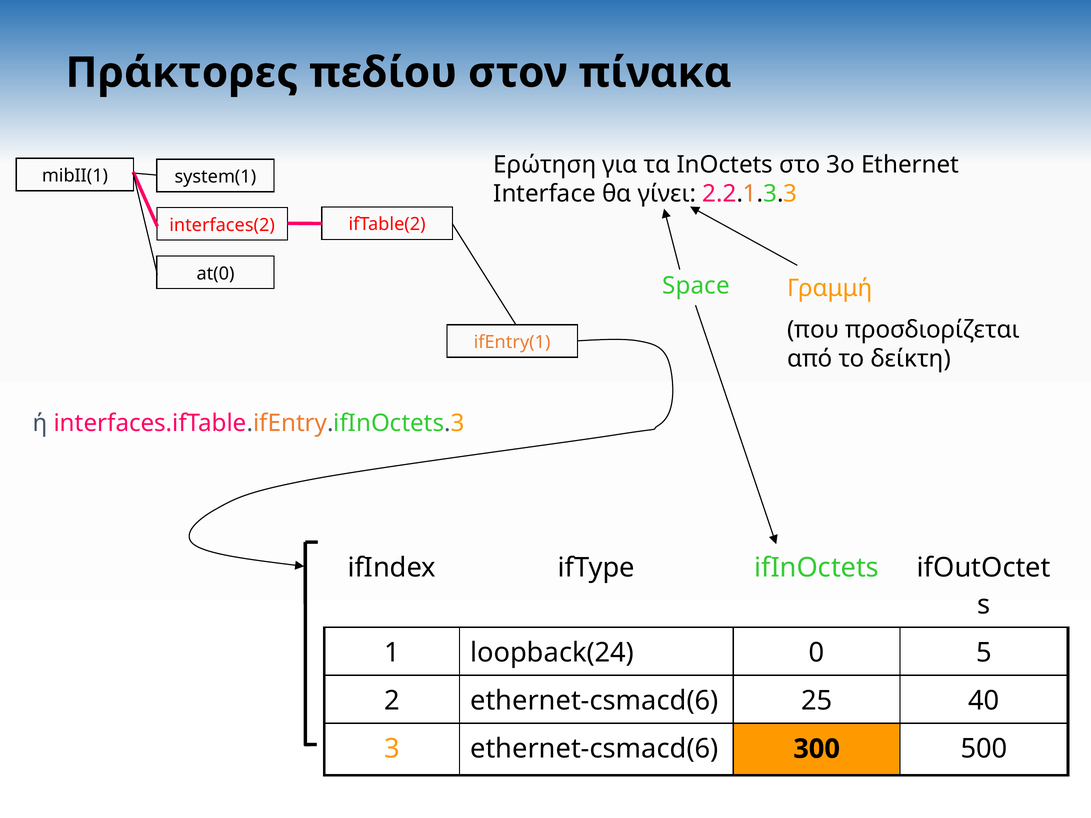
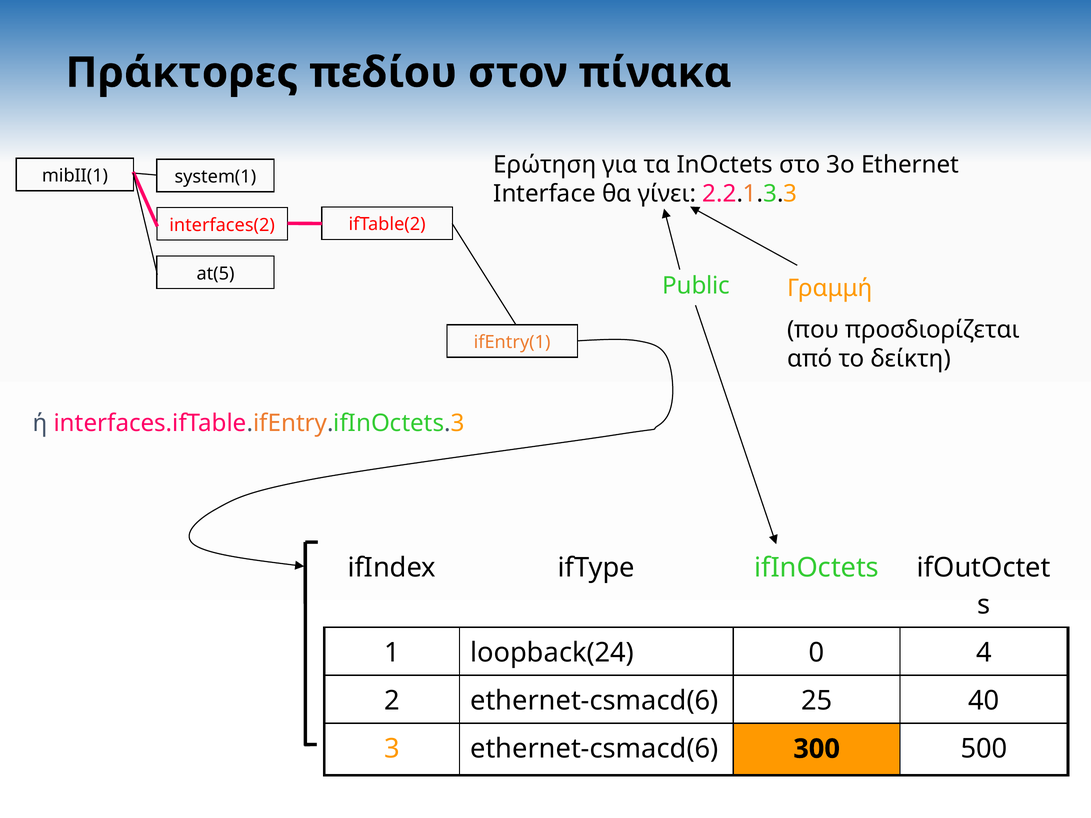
at(0: at(0 -> at(5 (216, 274)
Space: Space -> Public (696, 286)
5: 5 -> 4 (984, 653)
